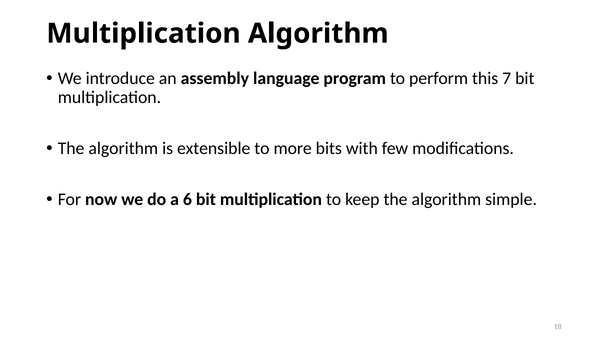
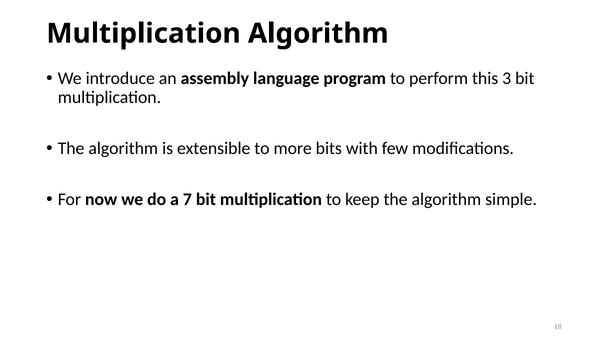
7: 7 -> 3 (507, 78)
6: 6 -> 7 (187, 200)
